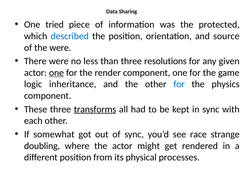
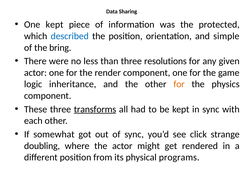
One tried: tried -> kept (55, 24)
source: source -> simple (226, 36)
the were: were -> bring (60, 47)
one underline: present -> none (56, 72)
for colour: blue -> orange (179, 84)
race: race -> click (198, 134)
processes: processes -> programs (179, 157)
